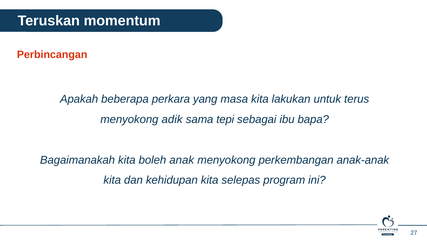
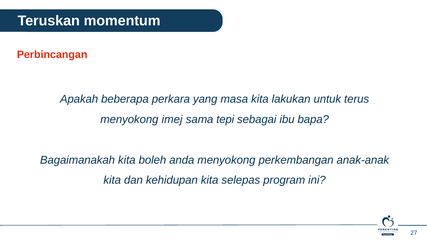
adik: adik -> imej (172, 120)
anak: anak -> anda (182, 160)
